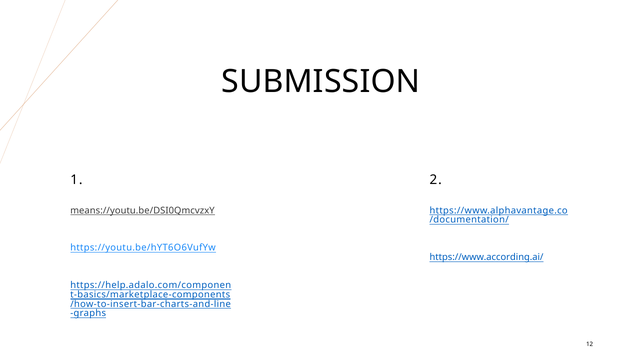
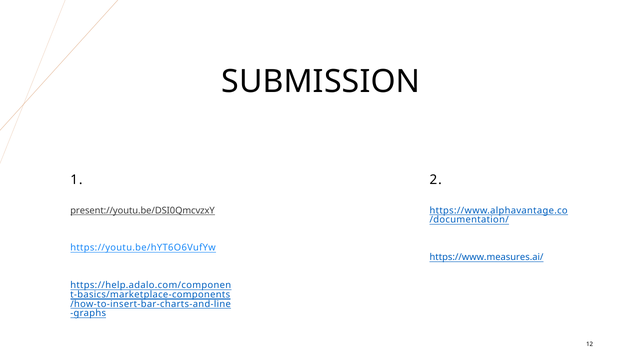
means://youtu.be/DSI0QmcvzxY: means://youtu.be/DSI0QmcvzxY -> present://youtu.be/DSI0QmcvzxY (143, 211)
https://www.according.ai/: https://www.according.ai/ -> https://www.measures.ai/ (487, 257)
